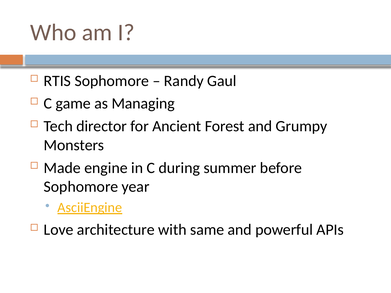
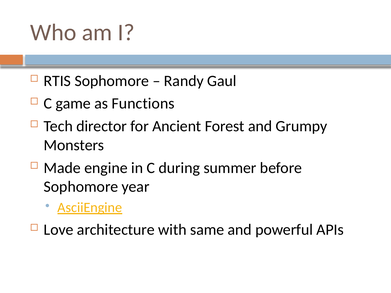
Managing: Managing -> Functions (143, 104)
